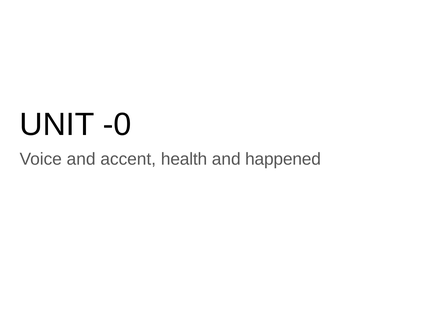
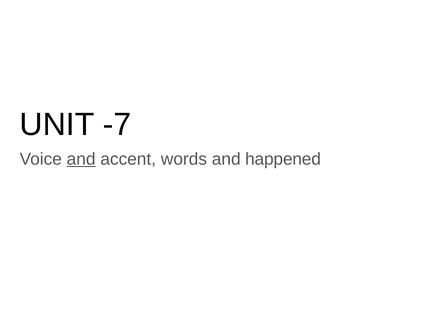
-0: -0 -> -7 (117, 125)
and underline: none -> present (81, 159)
health: health -> words (184, 159)
